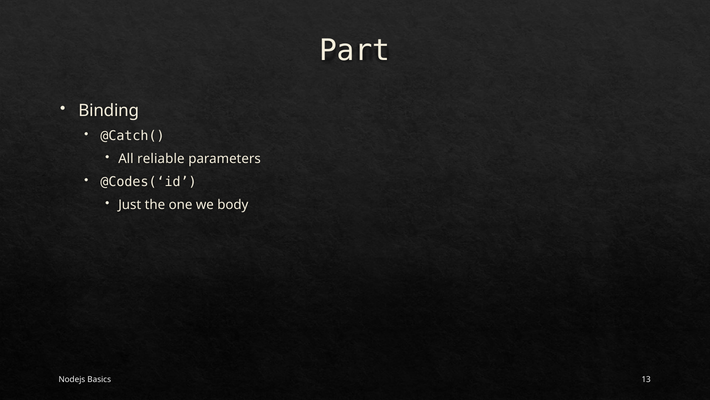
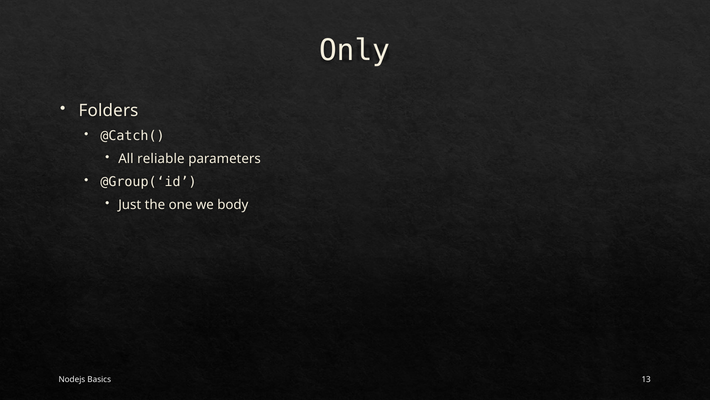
Part: Part -> Only (355, 51)
Binding: Binding -> Folders (108, 110)
@Codes(‘id: @Codes(‘id -> @Group(‘id (149, 182)
